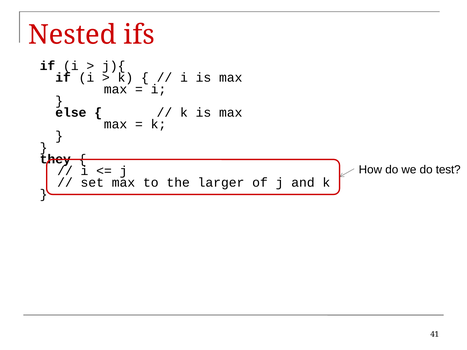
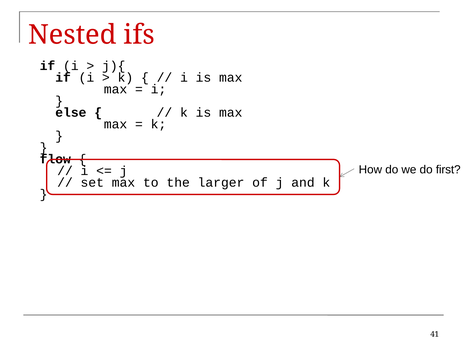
they: they -> flow (55, 159)
test: test -> first (448, 170)
